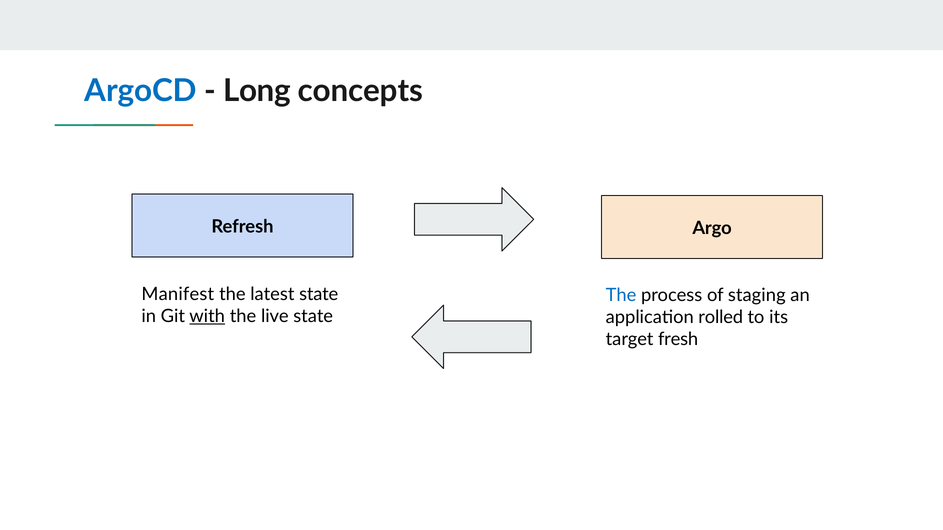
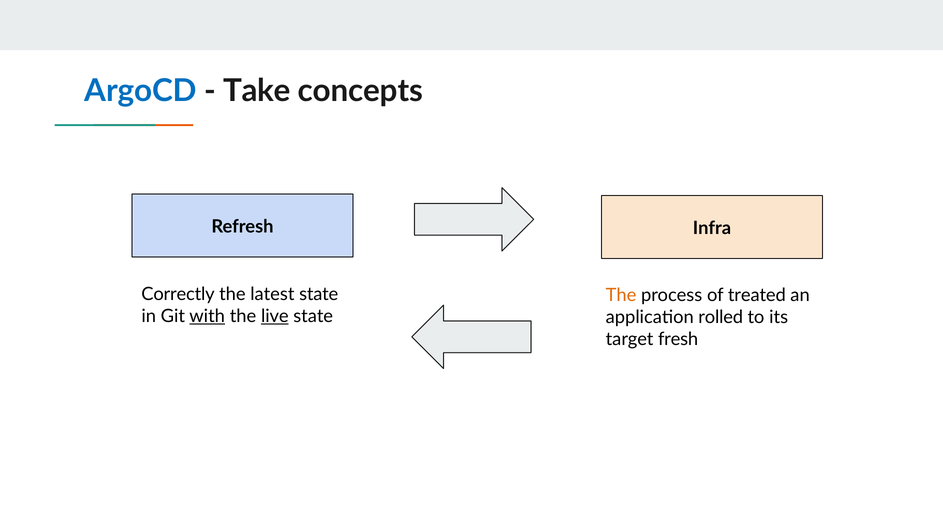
Long: Long -> Take (257, 91)
Argo: Argo -> Infra (712, 228)
Manifest: Manifest -> Correctly (178, 294)
The colour: blue -> orange (621, 296)
staging: staging -> treated (757, 296)
live underline: none -> present (275, 316)
